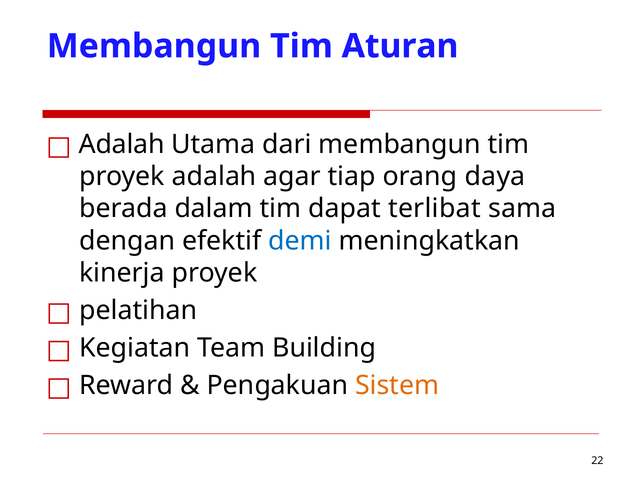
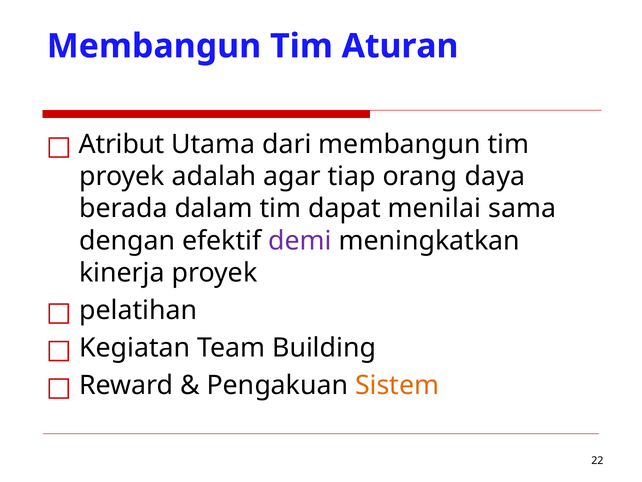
Adalah: Adalah -> Atribut (122, 144)
terlibat: terlibat -> menilai (434, 208)
demi colour: blue -> purple (300, 240)
